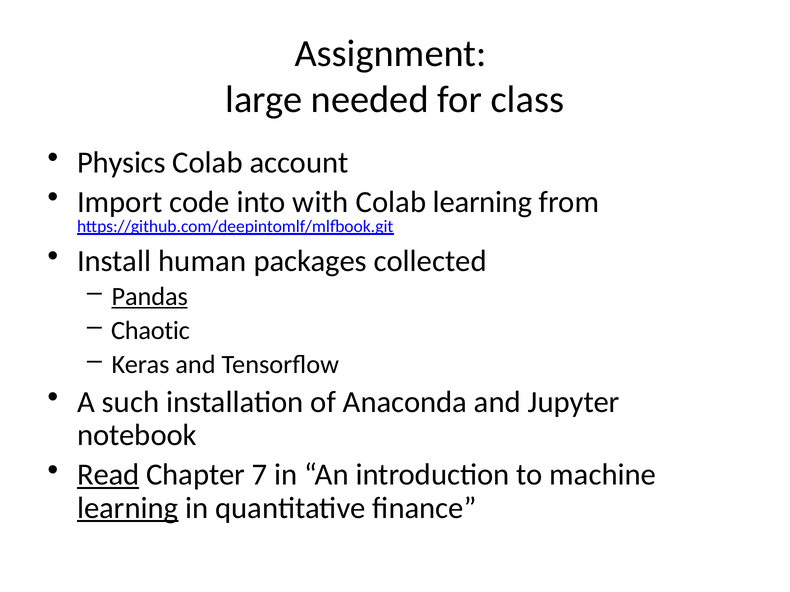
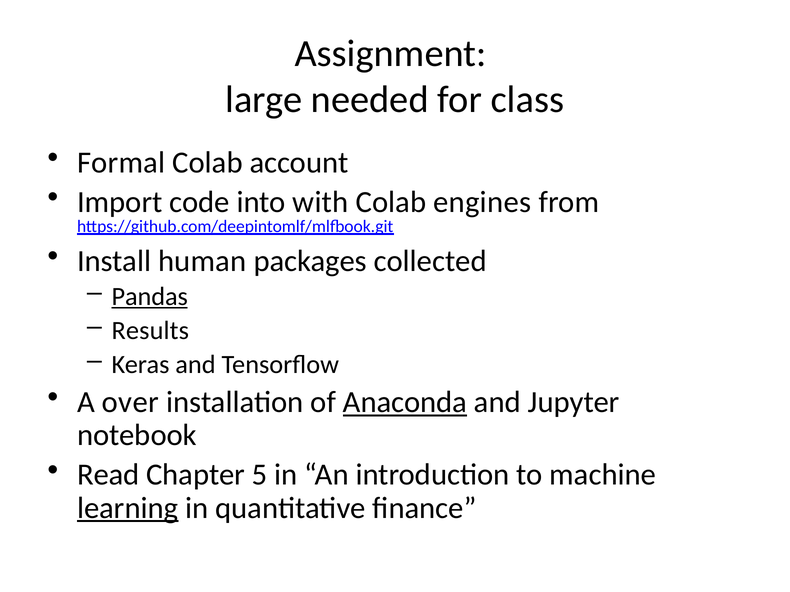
Physics: Physics -> Formal (121, 163)
Colab learning: learning -> engines (482, 202)
Chaotic: Chaotic -> Results (150, 331)
such: such -> over (130, 402)
Anaconda underline: none -> present (405, 402)
Read underline: present -> none (108, 475)
7: 7 -> 5 (260, 475)
